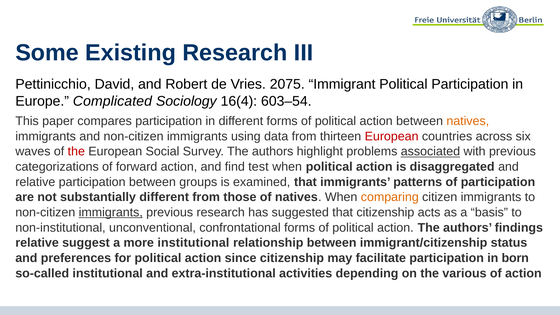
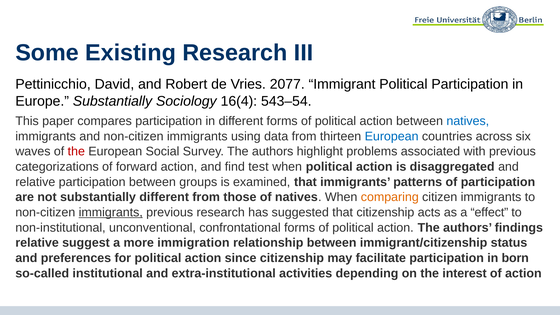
2075: 2075 -> 2077 (287, 84)
Europe Complicated: Complicated -> Substantially (112, 101)
603–54: 603–54 -> 543–54 (286, 101)
natives colour: orange -> blue (468, 121)
European colour: red -> blue (392, 136)
associated underline: present -> none (430, 152)
basis: basis -> effect (489, 212)
more institutional: institutional -> immigration (193, 243)
various: various -> interest (465, 273)
